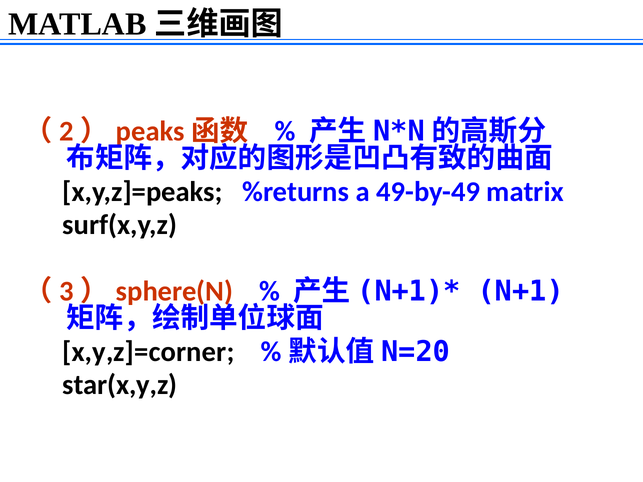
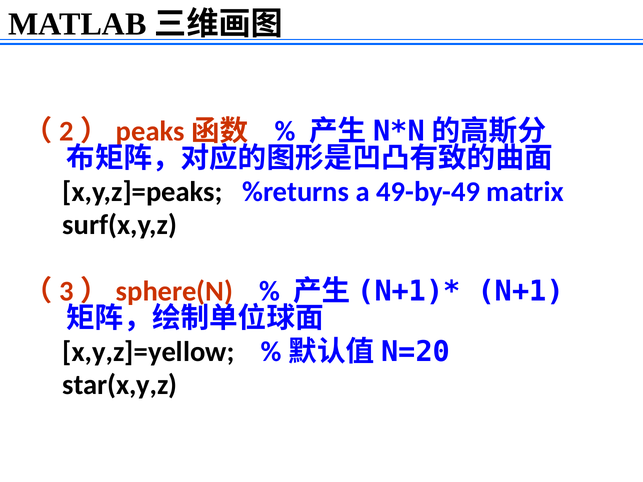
x,y,z]=corner: x,y,z]=corner -> x,y,z]=yellow (148, 352)
